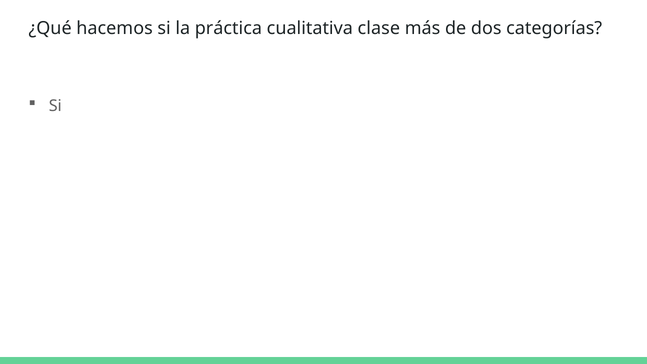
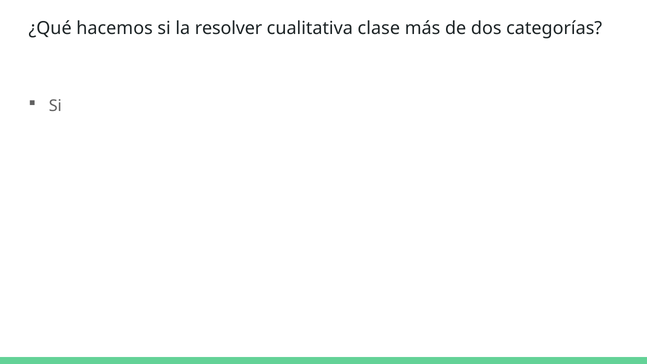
práctica: práctica -> resolver (228, 28)
